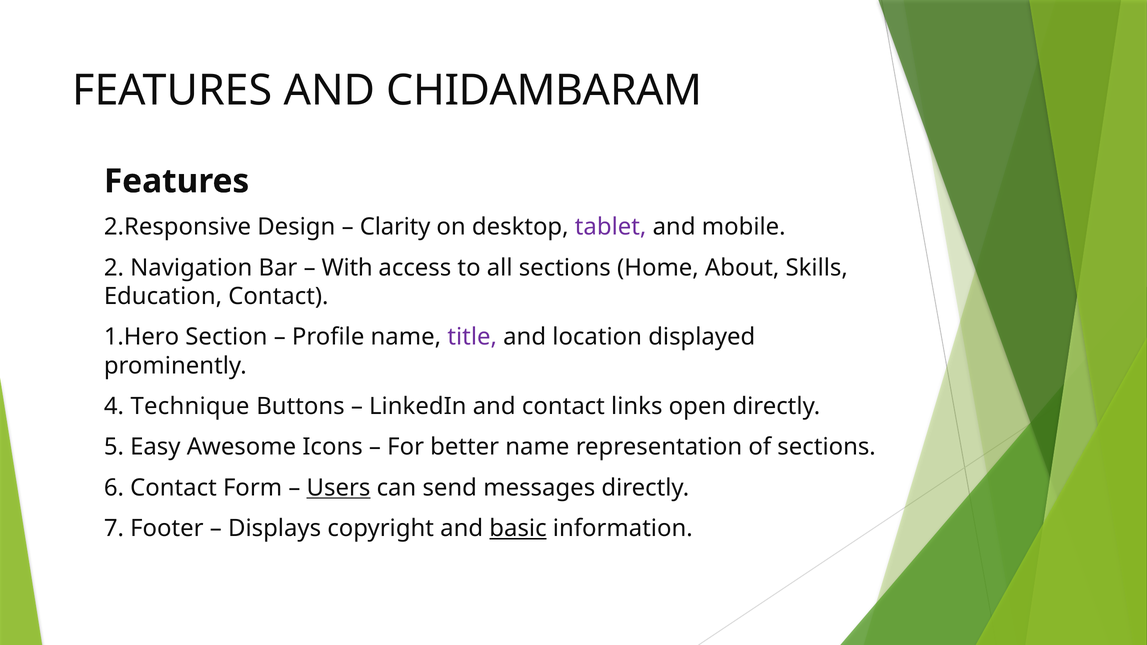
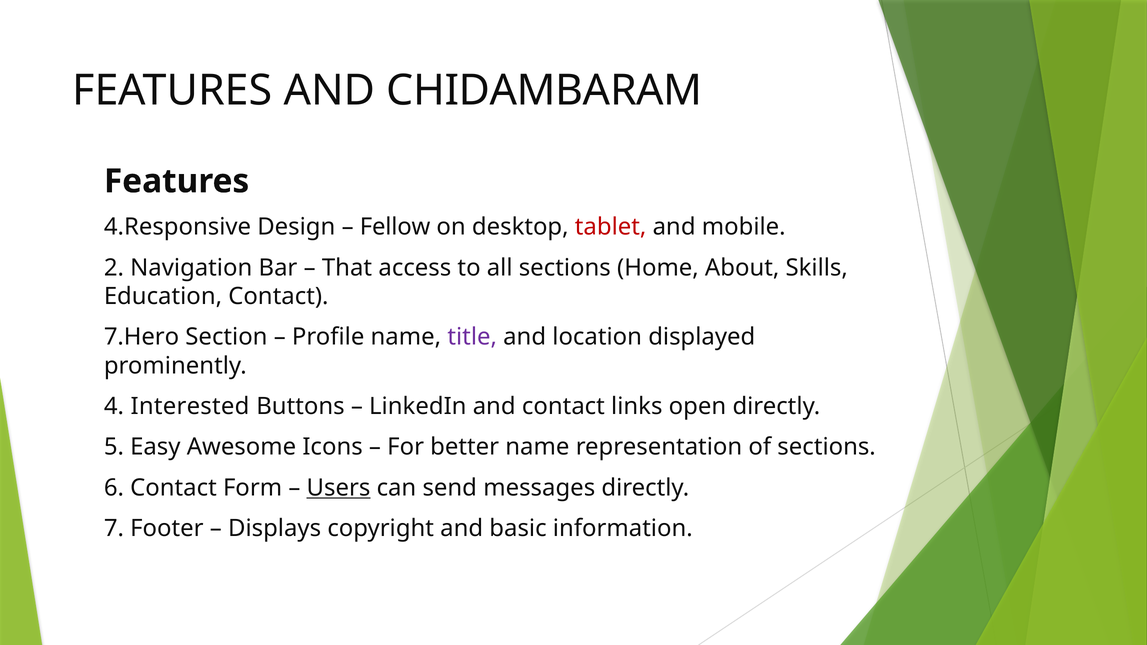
2.Responsive: 2.Responsive -> 4.Responsive (178, 227)
Clarity: Clarity -> Fellow (395, 227)
tablet colour: purple -> red (611, 227)
With: With -> That (347, 268)
1.Hero: 1.Hero -> 7.Hero (142, 337)
Technique: Technique -> Interested (190, 406)
basic underline: present -> none (518, 529)
